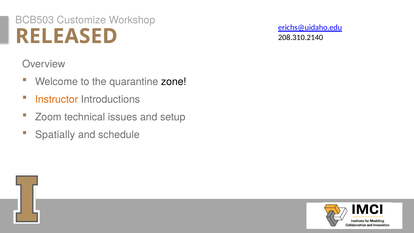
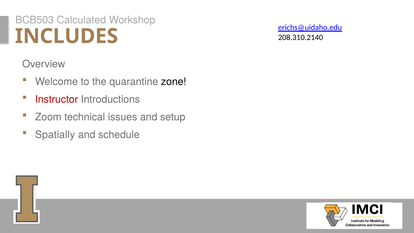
Customize: Customize -> Calculated (81, 20)
RELEASED: RELEASED -> INCLUDES (67, 36)
Instructor colour: orange -> red (57, 99)
